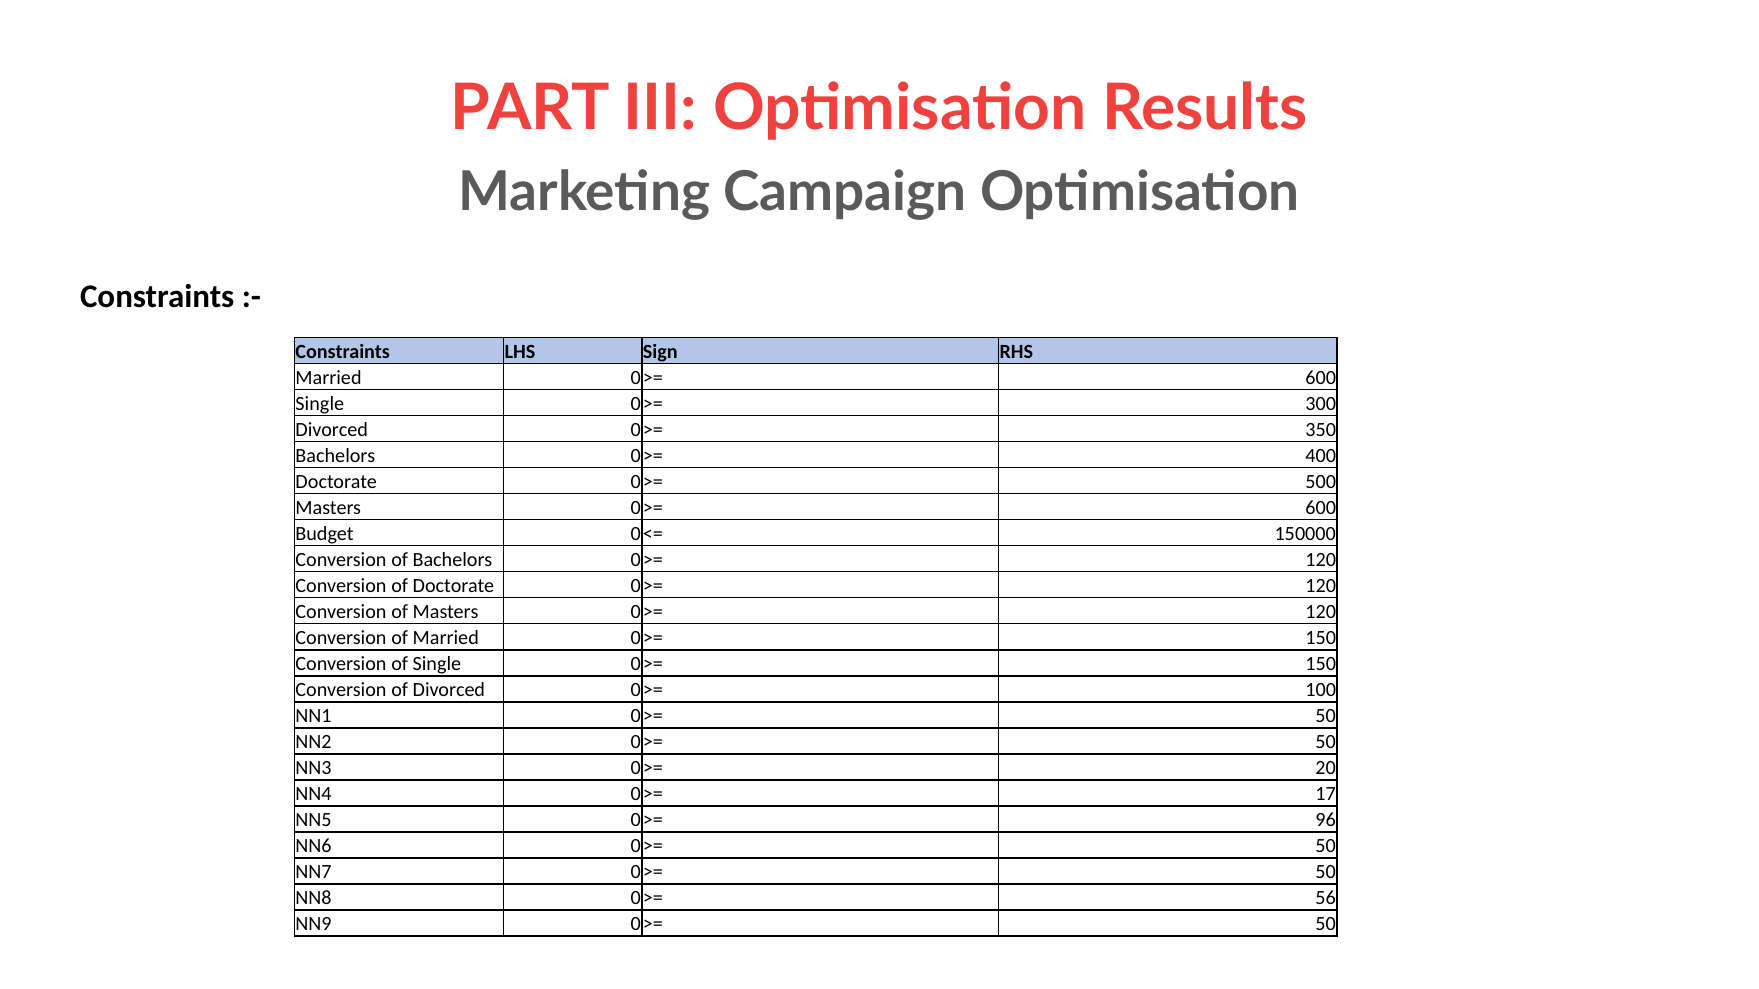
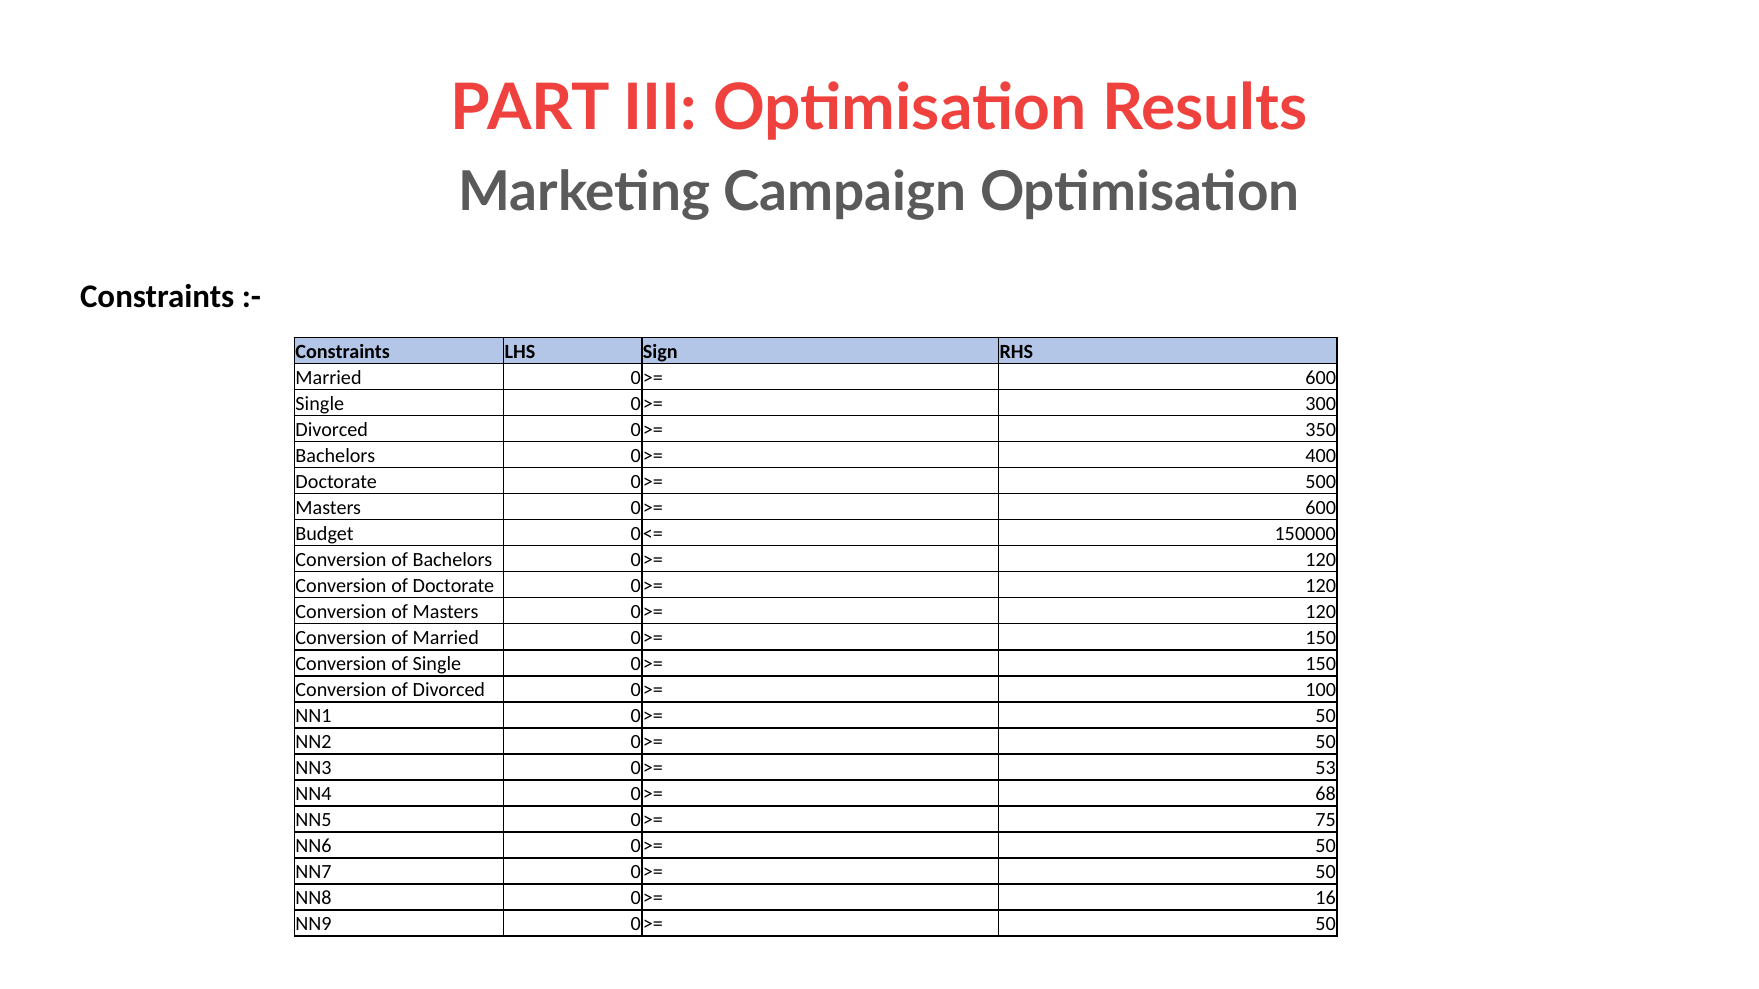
20: 20 -> 53 (1326, 768)
17: 17 -> 68 (1326, 794)
96: 96 -> 75 (1326, 820)
56: 56 -> 16 (1326, 898)
